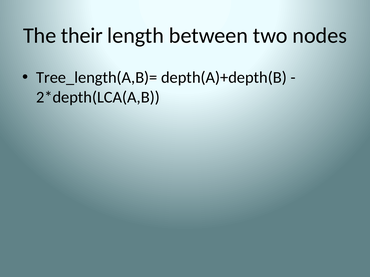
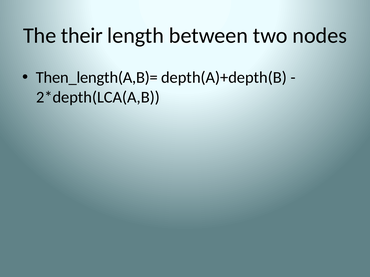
Tree_length(A,B)=: Tree_length(A,B)= -> Then_length(A,B)= (97, 78)
